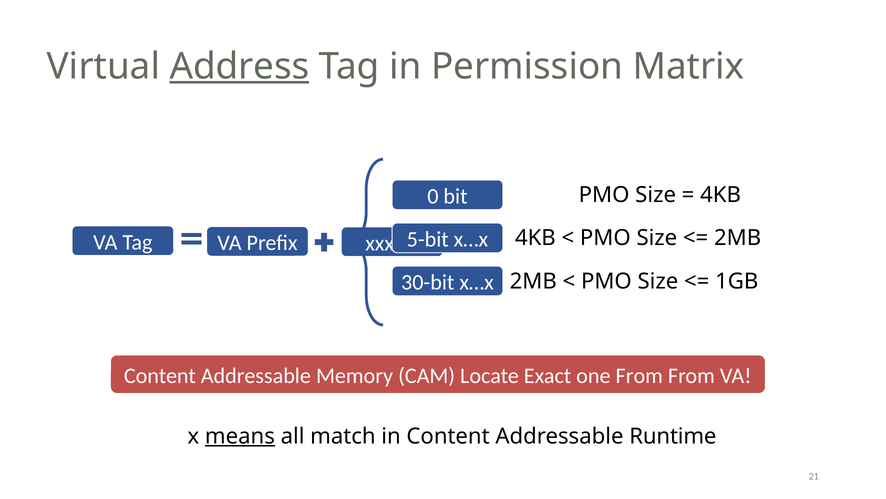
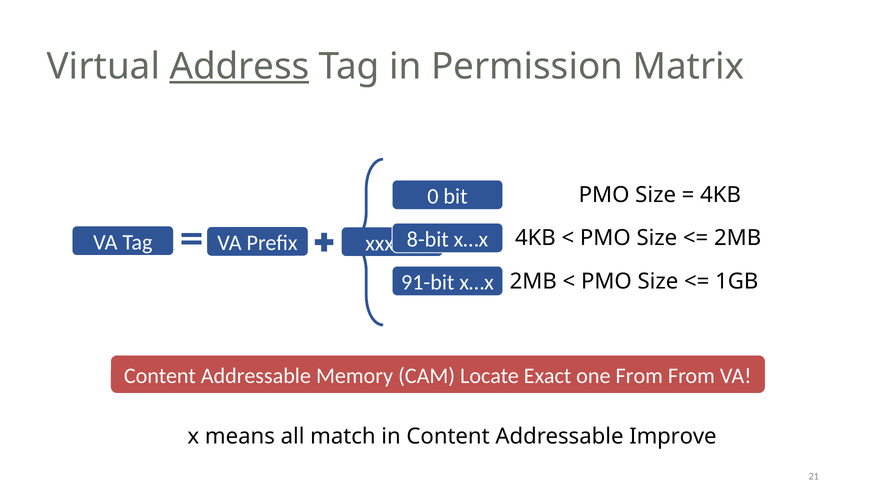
5-bit: 5-bit -> 8-bit (428, 239)
30-bit: 30-bit -> 91-bit (428, 282)
means underline: present -> none (240, 436)
Runtime: Runtime -> Improve (673, 436)
